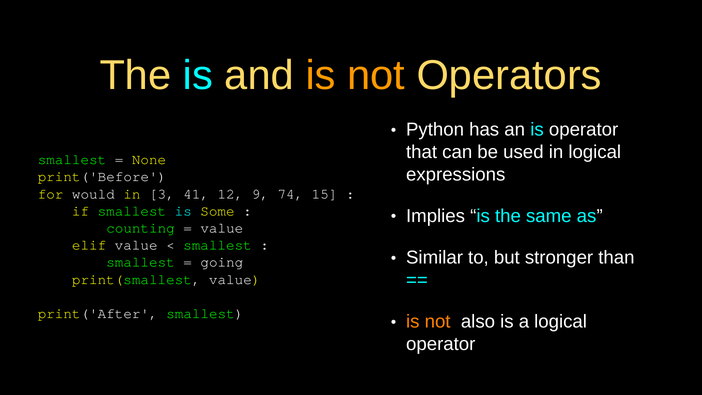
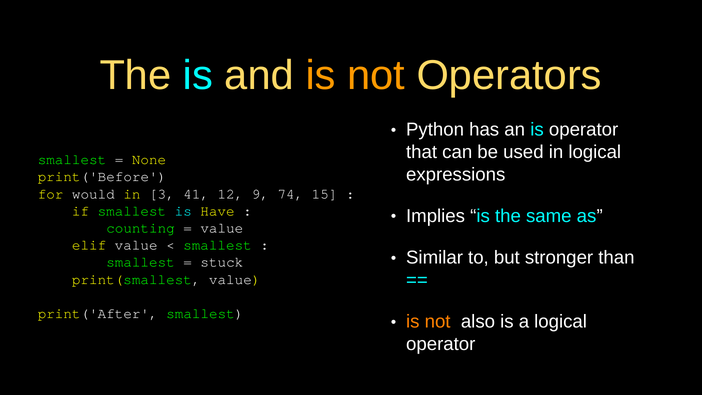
Some: Some -> Have (217, 211)
going: going -> stuck (222, 262)
